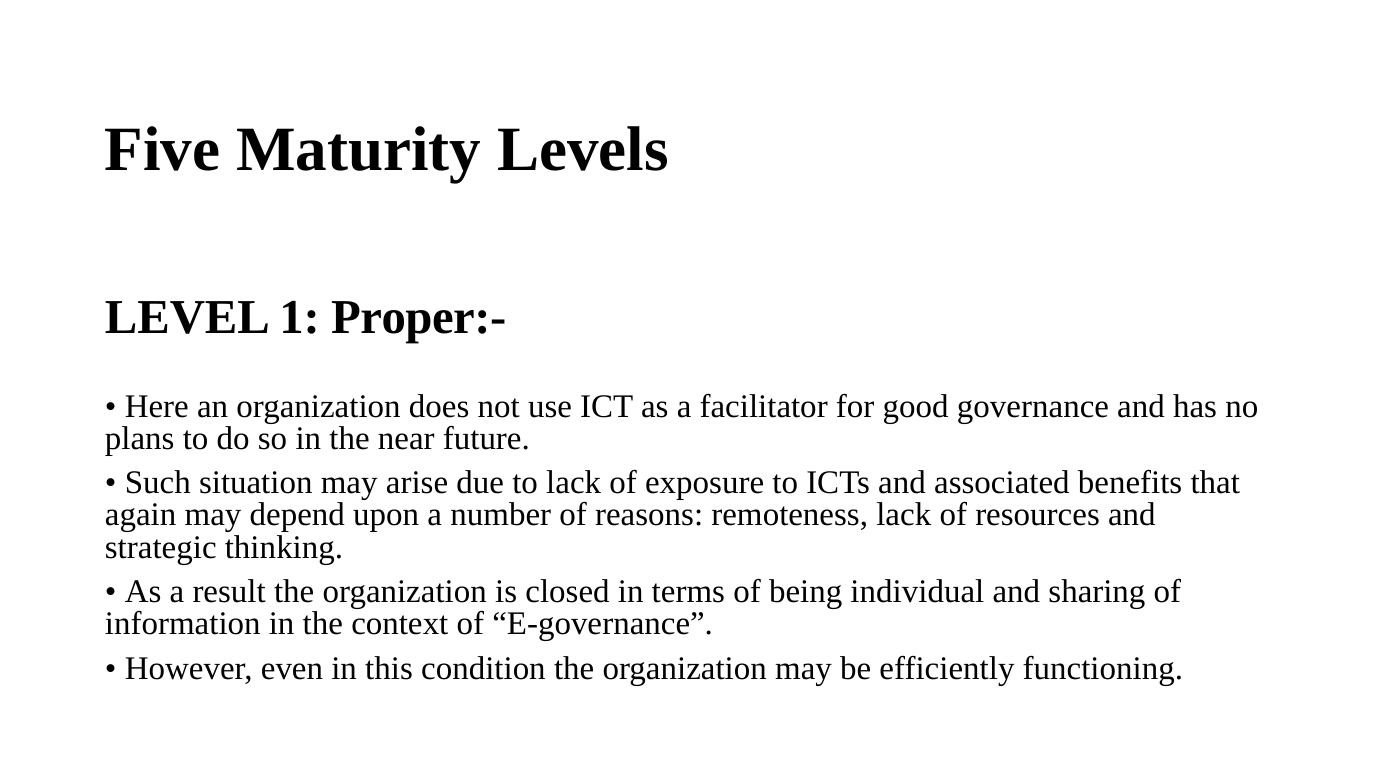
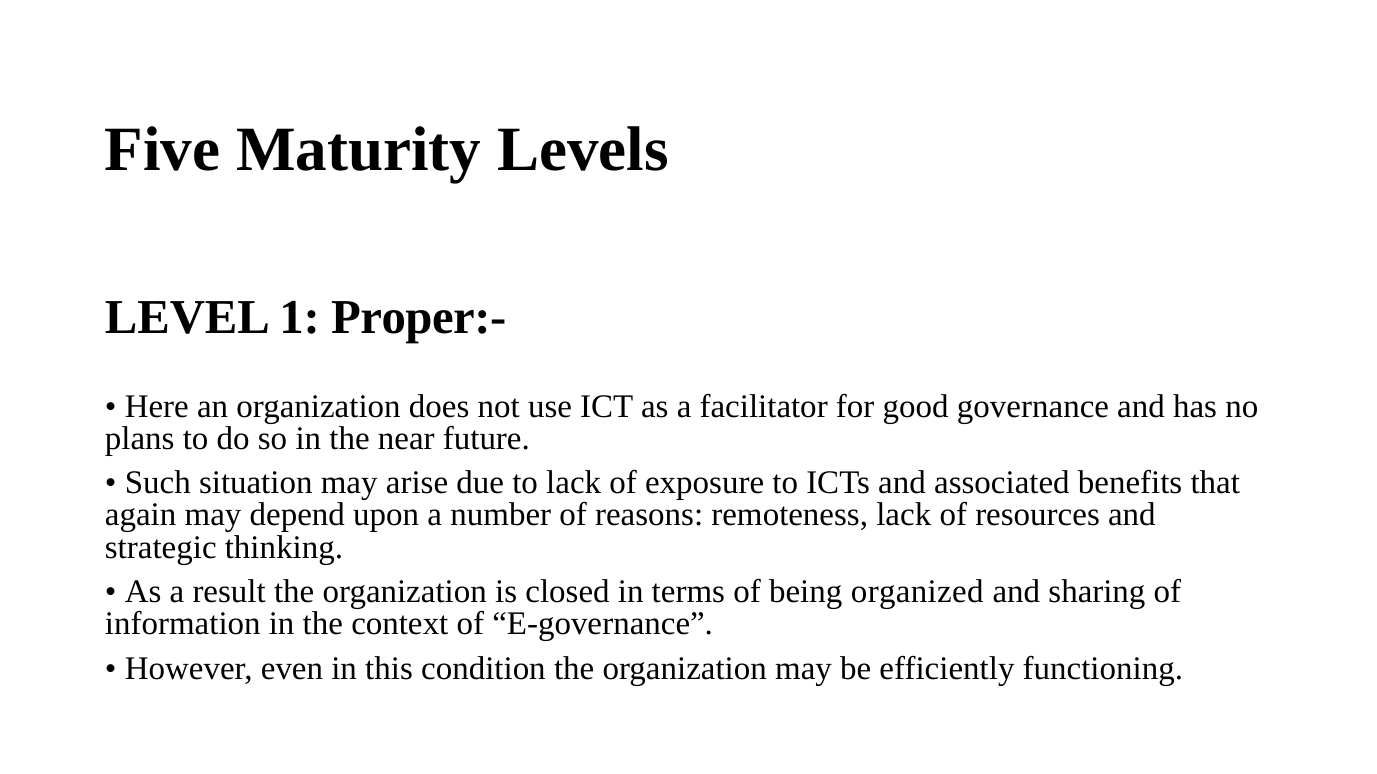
individual: individual -> organized (917, 592)
